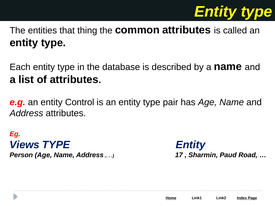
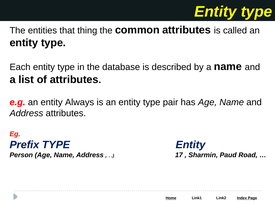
Control: Control -> Always (80, 102)
Views: Views -> Prefix (24, 145)
